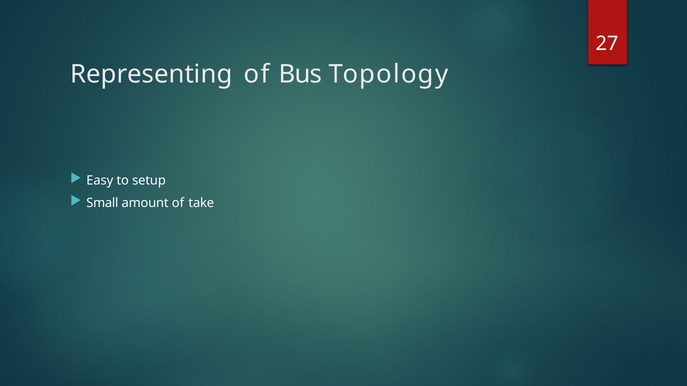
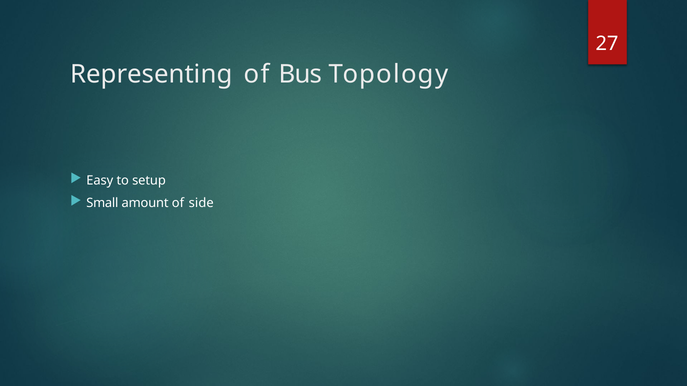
take: take -> side (201, 203)
